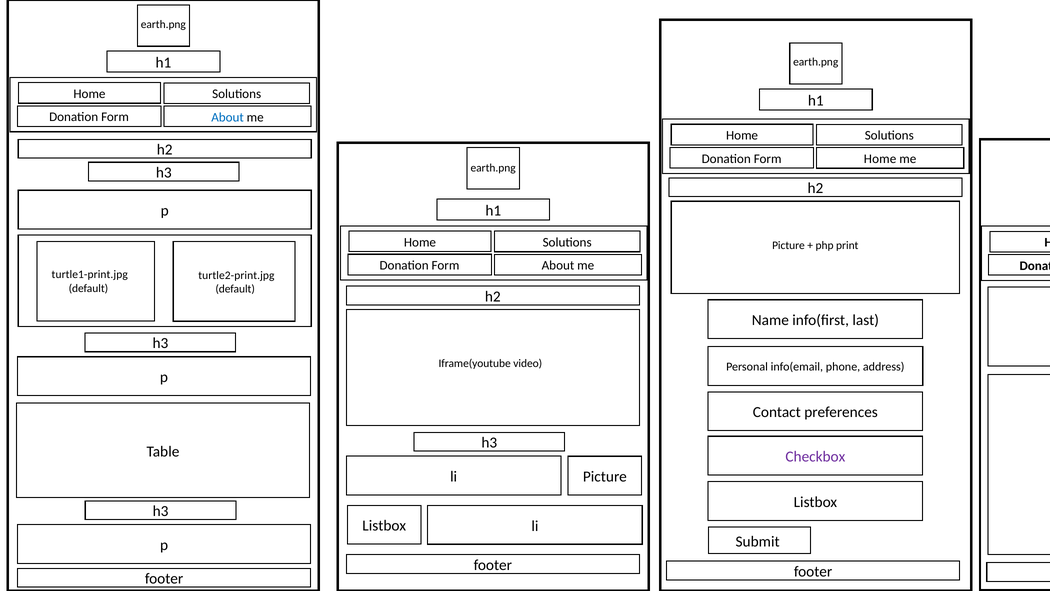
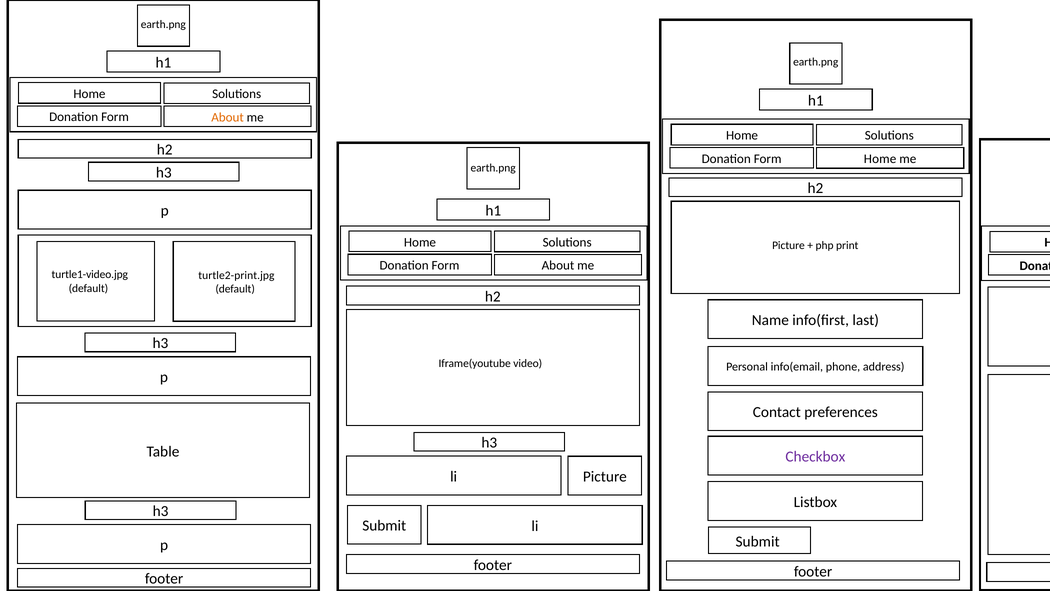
About colour: blue -> orange (228, 117)
turtle1-print.jpg: turtle1-print.jpg -> turtle1-video.jpg (90, 275)
Listbox: Listbox -> Submit (384, 526)
